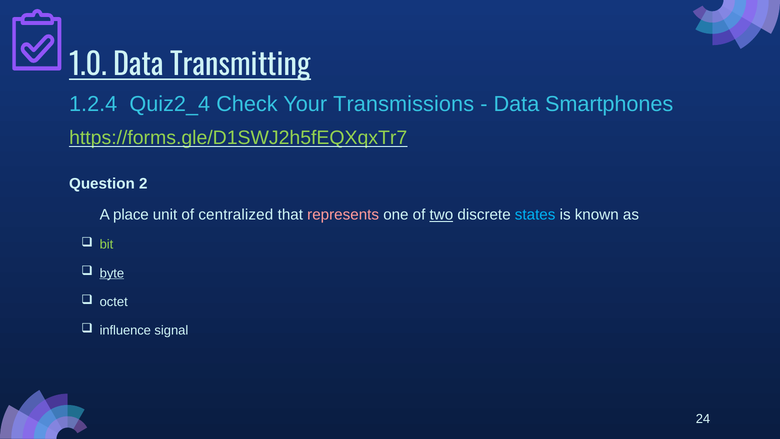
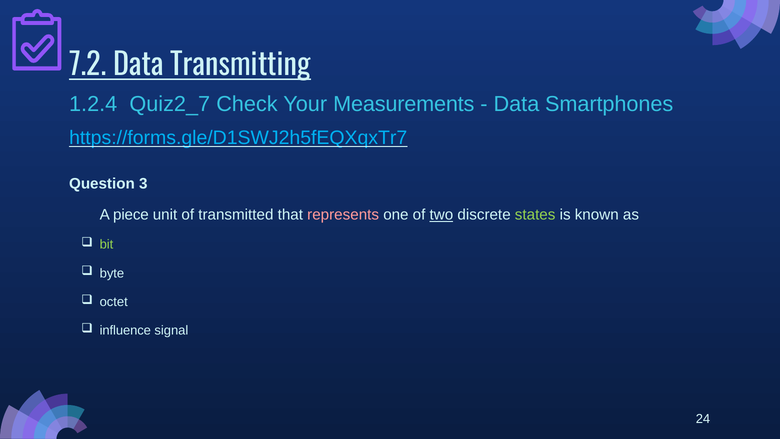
1.0: 1.0 -> 7.2 (88, 65)
Quiz2_4: Quiz2_4 -> Quiz2_7 (170, 104)
Transmissions: Transmissions -> Measurements (404, 104)
https://forms.gle/D1SWJ2h5fEQXqxTr7 colour: light green -> light blue (238, 138)
2: 2 -> 3 (143, 183)
place: place -> piece (131, 215)
centralized: centralized -> transmitted (236, 215)
states colour: light blue -> light green (535, 215)
byte underline: present -> none (112, 273)
